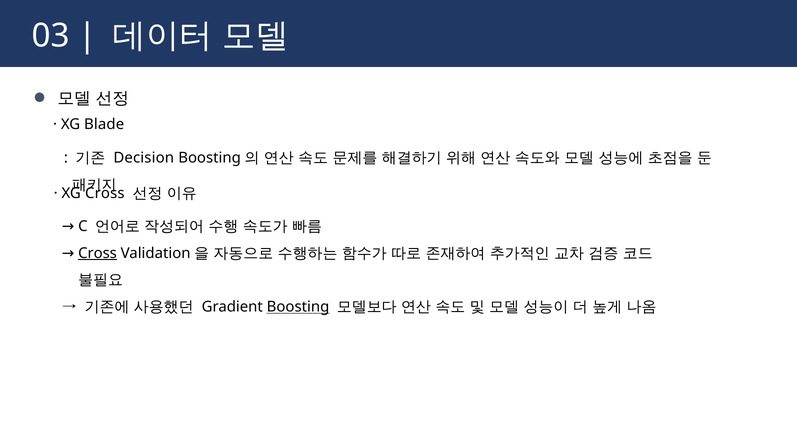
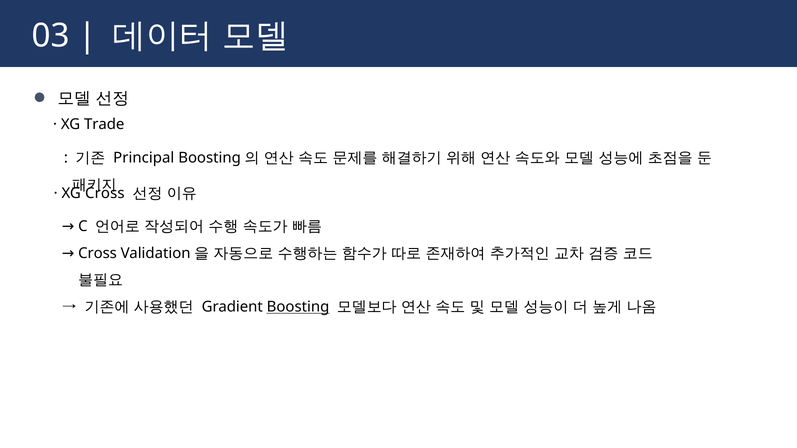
Blade: Blade -> Trade (104, 125)
Decision: Decision -> Principal (144, 158)
Cross underline: present -> none (98, 253)
